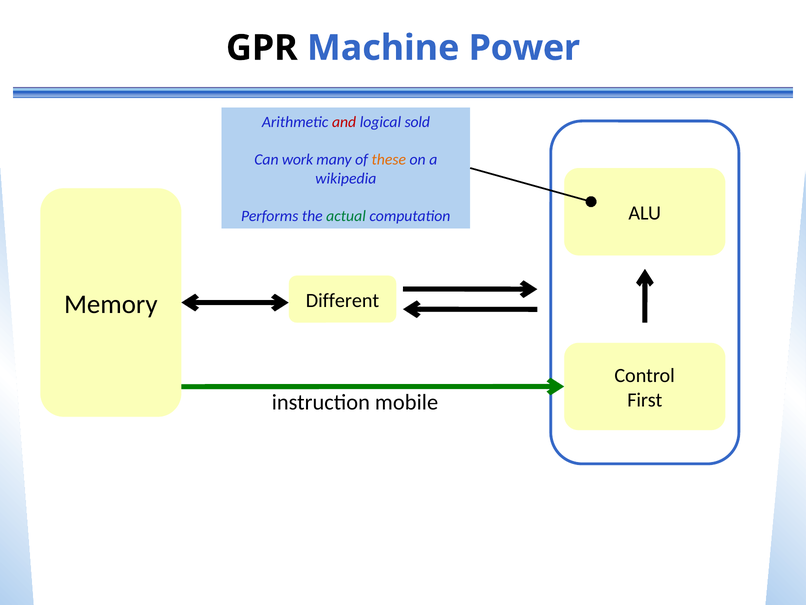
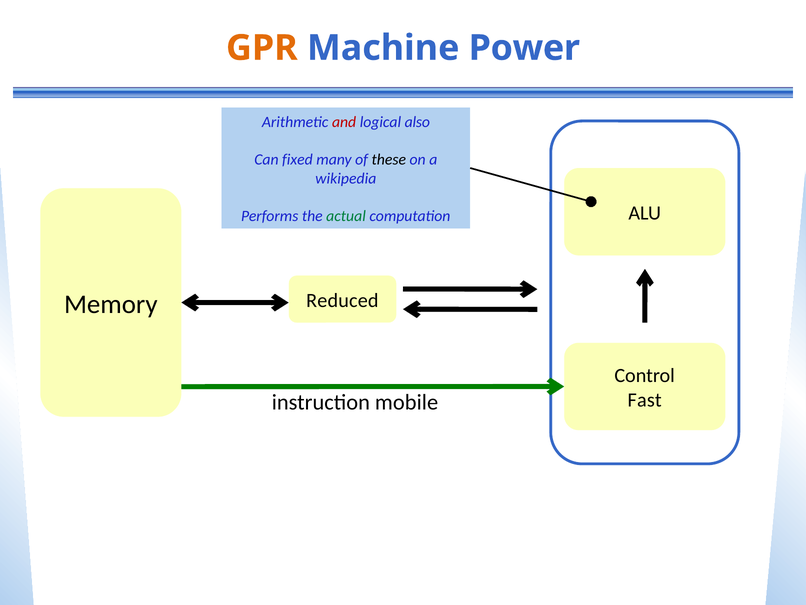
GPR colour: black -> orange (262, 48)
sold: sold -> also (417, 122)
work: work -> fixed (297, 160)
these colour: orange -> black (389, 160)
Different: Different -> Reduced (342, 300)
First: First -> Fast (645, 400)
